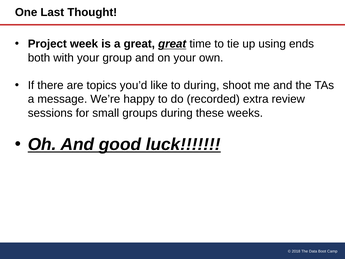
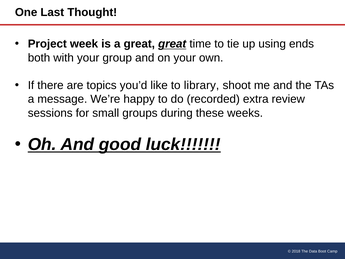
to during: during -> library (202, 85)
